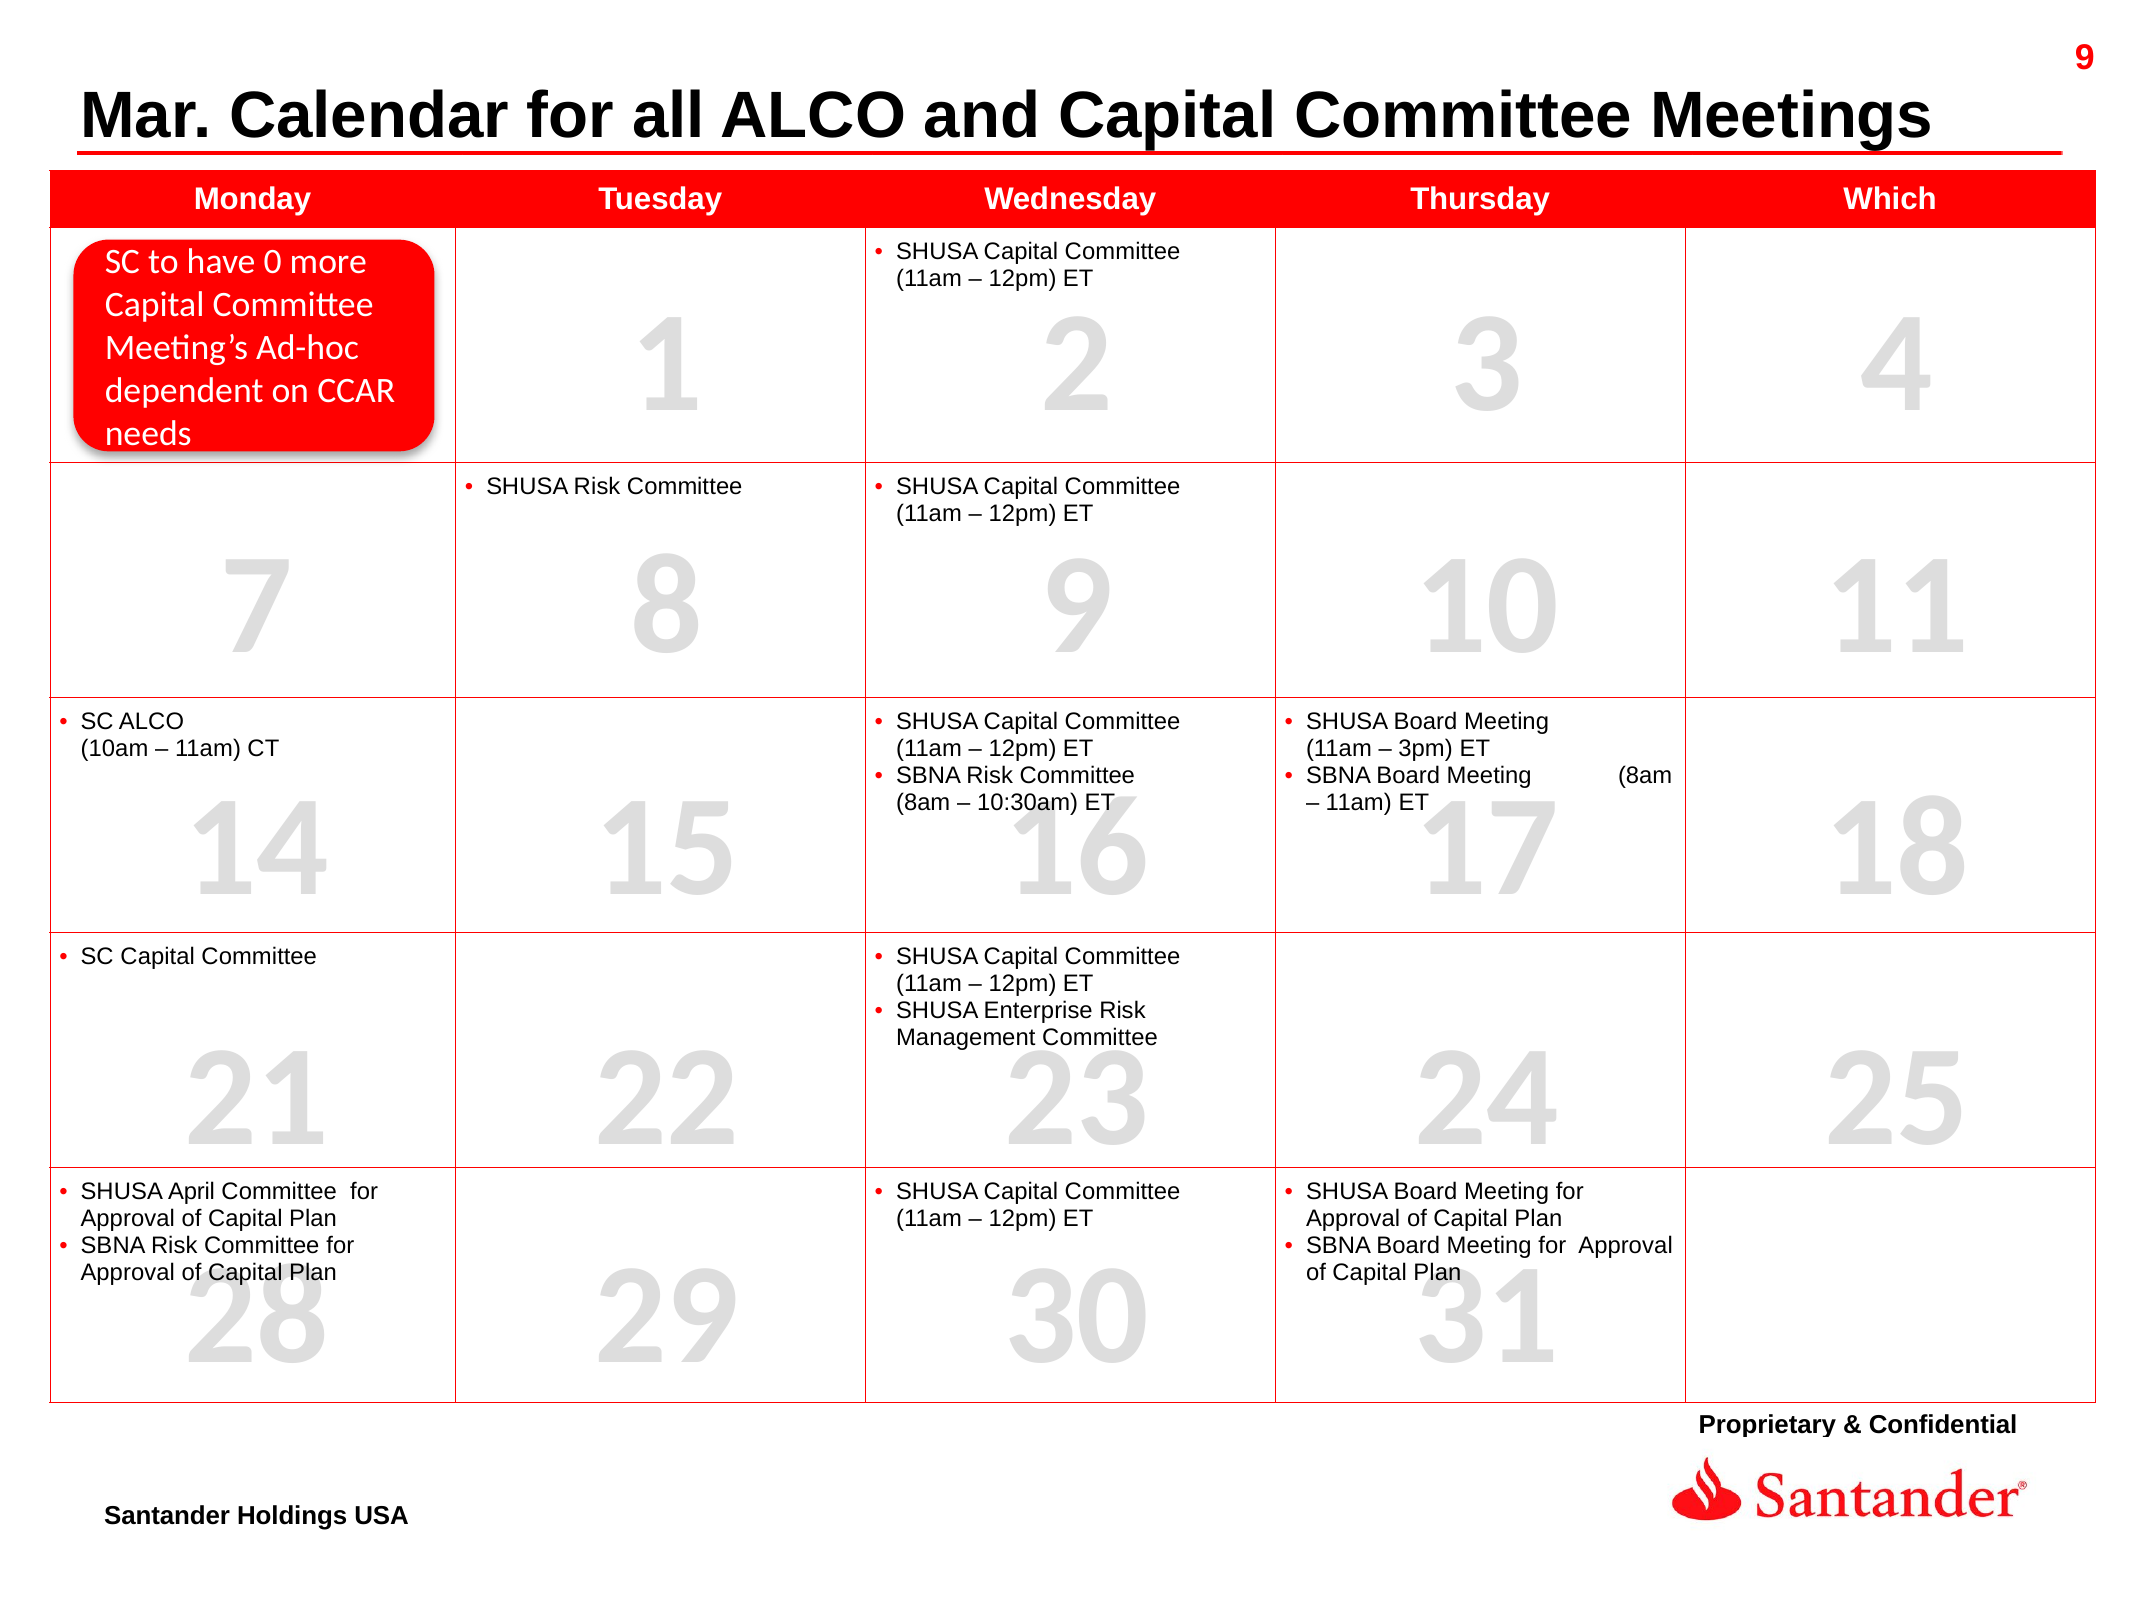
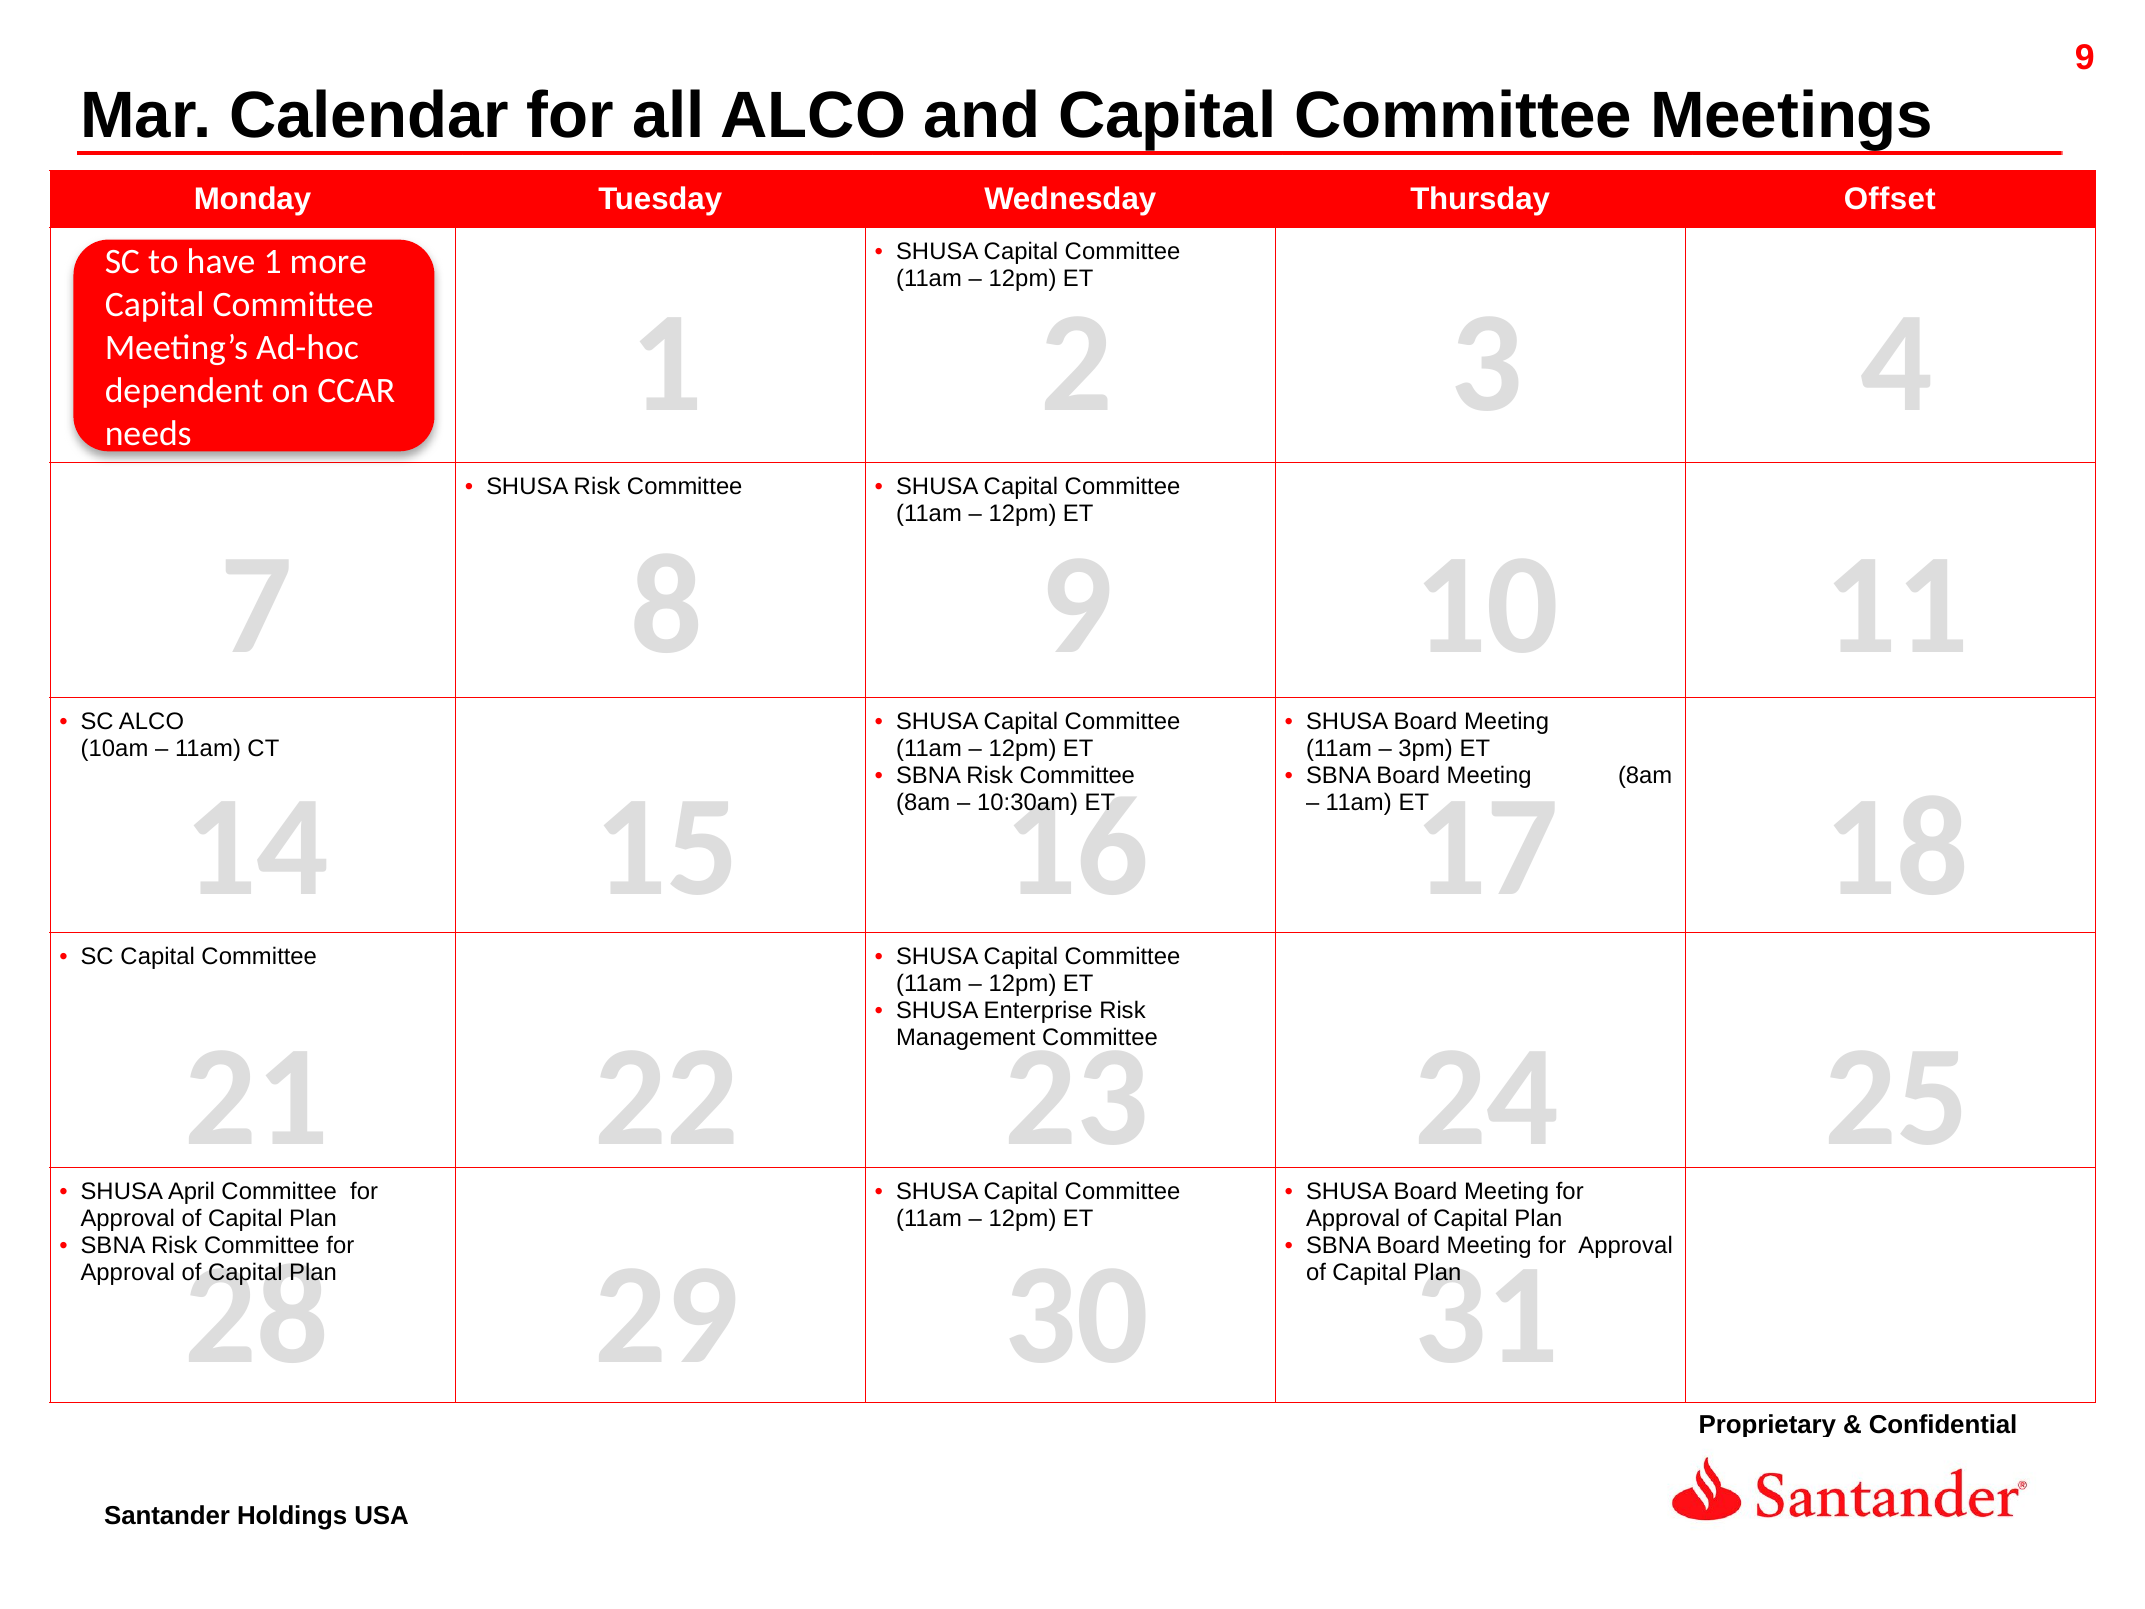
Which: Which -> Offset (1890, 199)
have 0: 0 -> 1 (273, 262)
